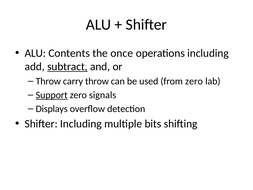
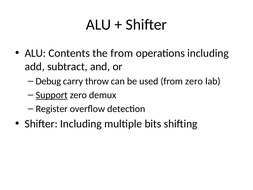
the once: once -> from (122, 53)
subtract underline: present -> none (67, 67)
Throw: Throw -> Debug (48, 81)
signals: signals -> demux (103, 95)
Displays: Displays -> Register (52, 109)
